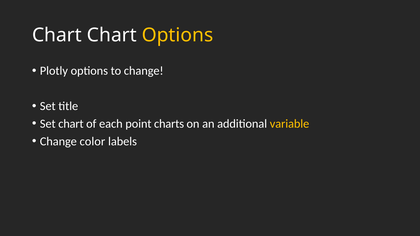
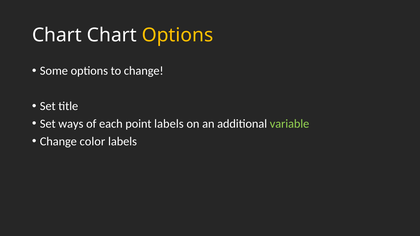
Plotly: Plotly -> Some (54, 71)
Set chart: chart -> ways (71, 124)
point charts: charts -> labels (169, 124)
variable colour: yellow -> light green (290, 124)
